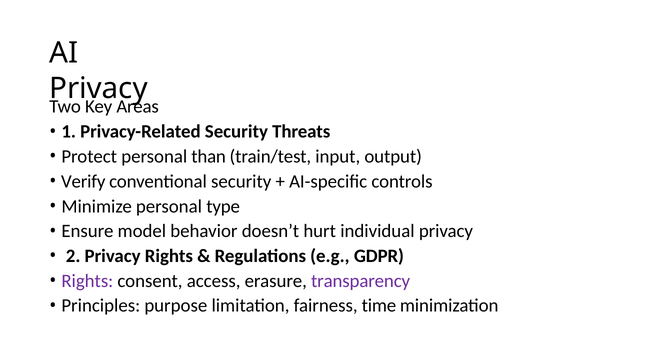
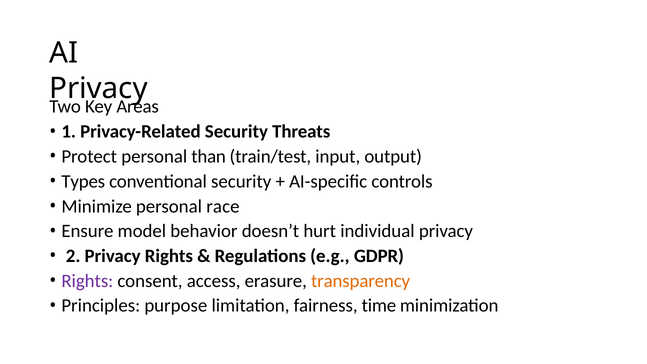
Verify: Verify -> Types (83, 181)
type: type -> race (223, 206)
transparency colour: purple -> orange (361, 281)
